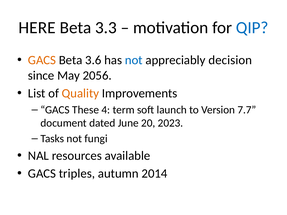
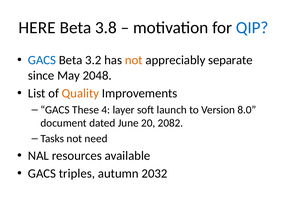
3.3: 3.3 -> 3.8 (106, 28)
GACS colour: orange -> blue (42, 60)
3.6: 3.6 -> 3.2 (93, 60)
not colour: blue -> orange (134, 60)
decision: decision -> separate (230, 60)
2056: 2056 -> 2048 (97, 76)
term: term -> layer (124, 110)
7.7: 7.7 -> 8.0 (247, 110)
2023: 2023 -> 2082 (170, 123)
fungi: fungi -> need (96, 139)
2014: 2014 -> 2032 (154, 174)
